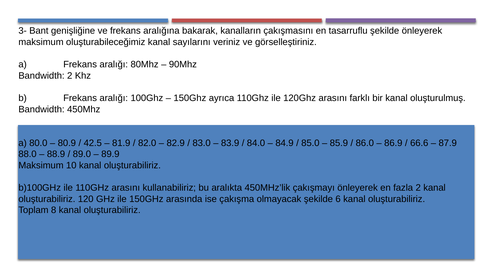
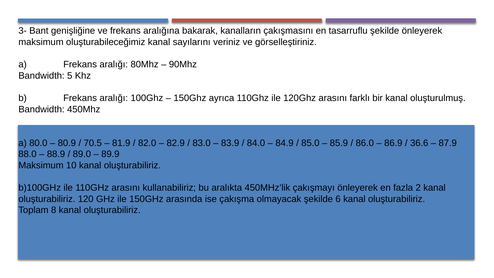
Bandwidth 2: 2 -> 5 (70, 76)
42.5: 42.5 -> 70.5 (93, 143)
66.6: 66.6 -> 36.6 (419, 143)
